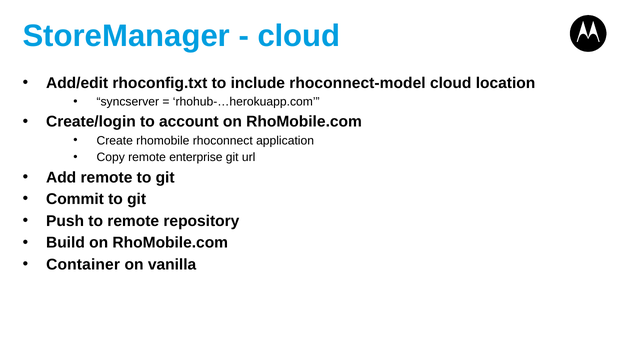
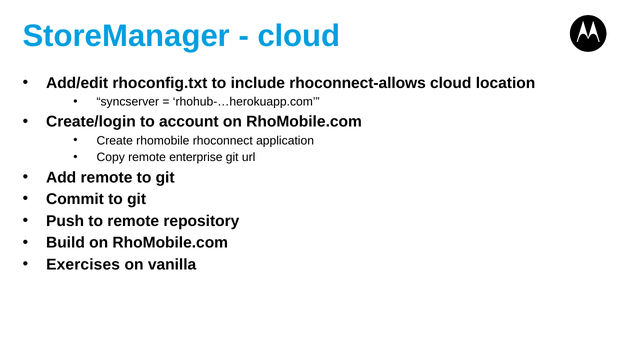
rhoconnect-model: rhoconnect-model -> rhoconnect-allows (358, 83)
Container: Container -> Exercises (83, 264)
